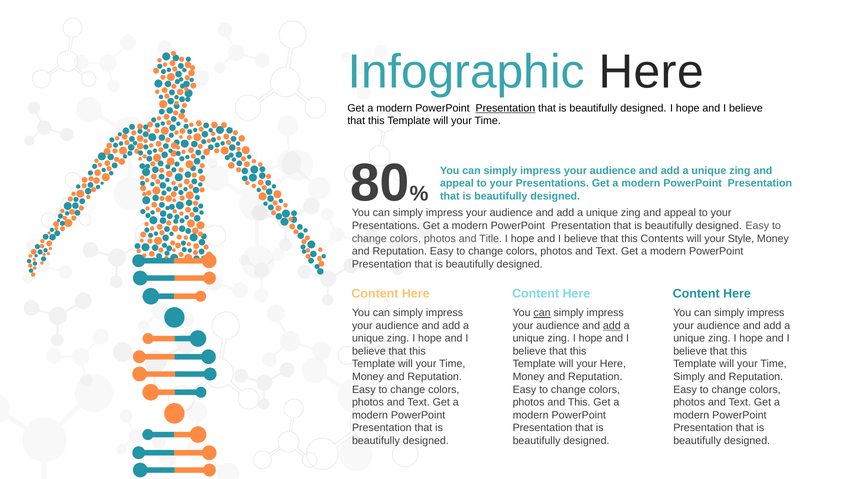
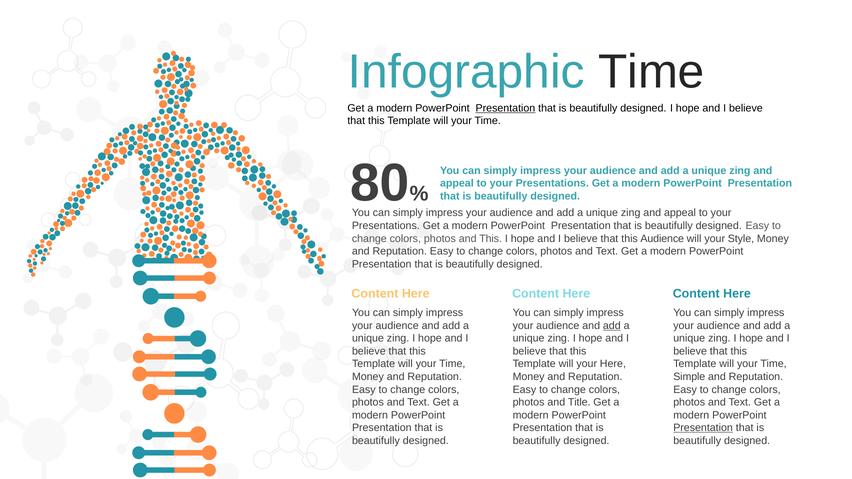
Infographic Here: Here -> Time (651, 72)
and Title: Title -> This (491, 239)
this Contents: Contents -> Audience (662, 239)
can underline: present -> none (542, 313)
Simply: Simply -> Simple (689, 377)
and This: This -> Title (579, 403)
Presentation underline: none -> present (703, 428)
